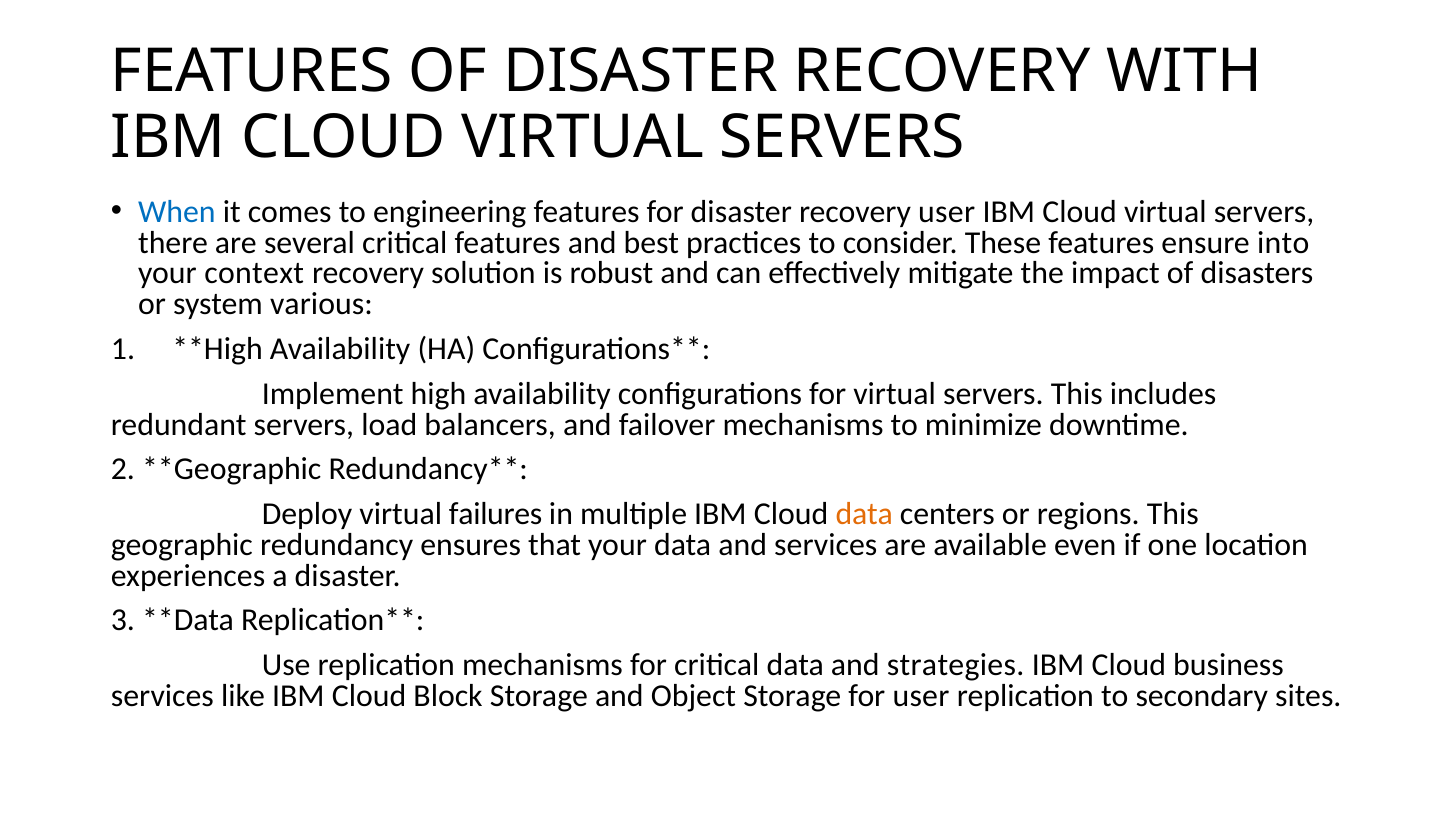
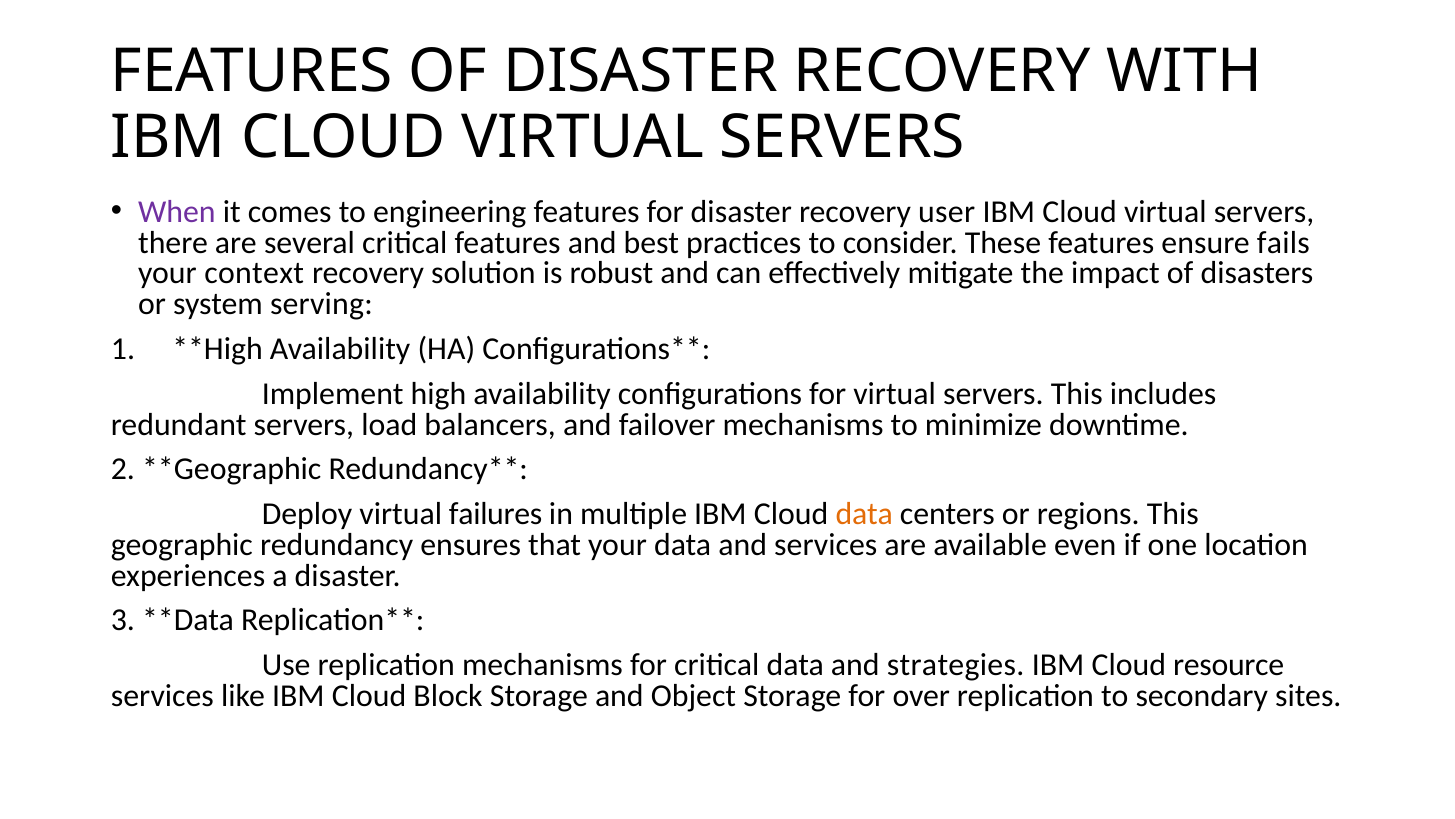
When colour: blue -> purple (177, 211)
into: into -> fails (1283, 242)
various: various -> serving (321, 304)
business: business -> resource (1229, 664)
for user: user -> over (921, 695)
